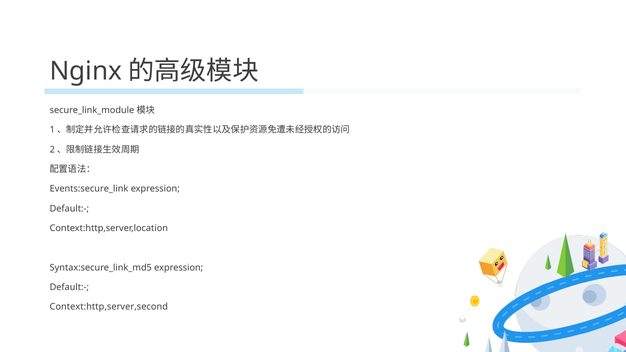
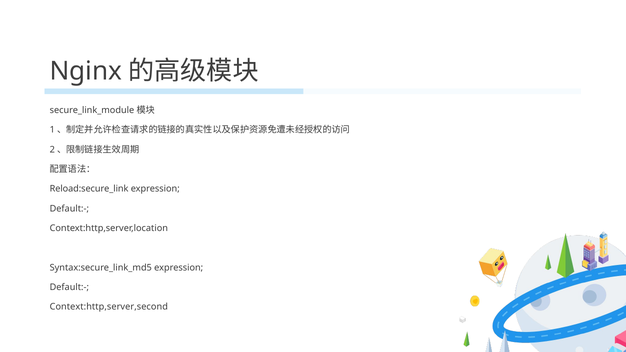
Events:secure_link: Events:secure_link -> Reload:secure_link (89, 189)
